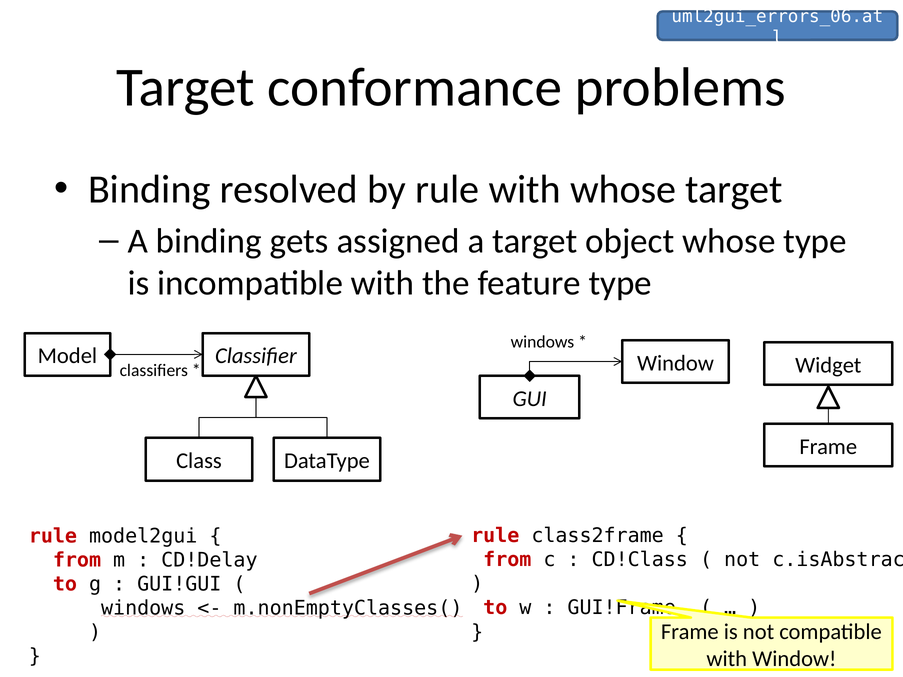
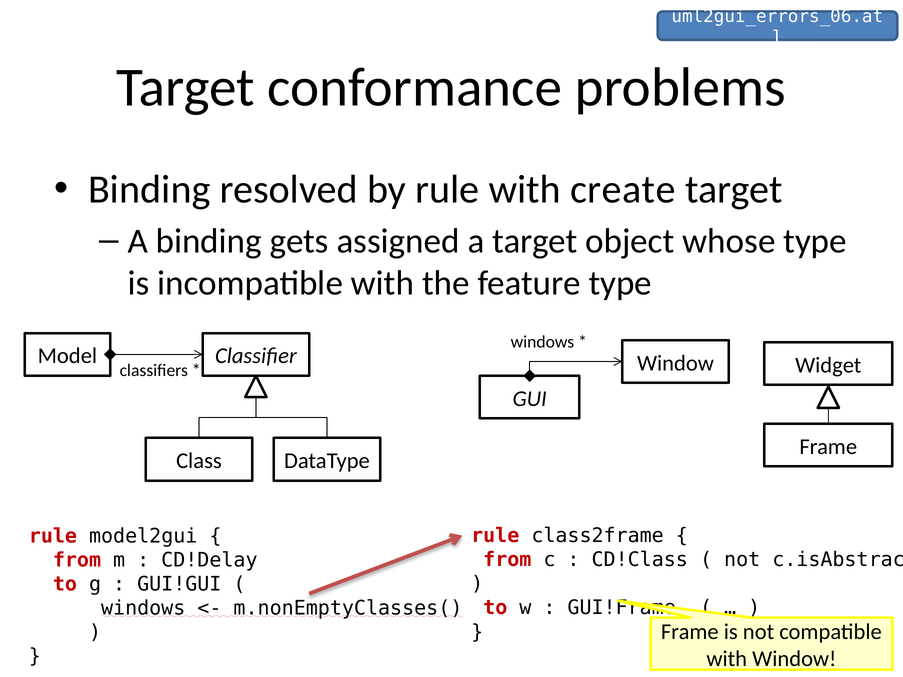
with whose: whose -> create (623, 189)
